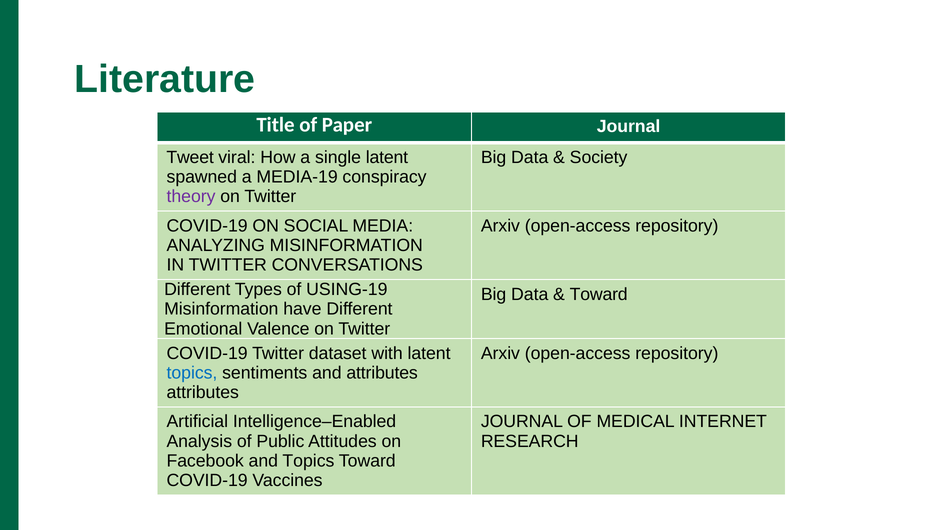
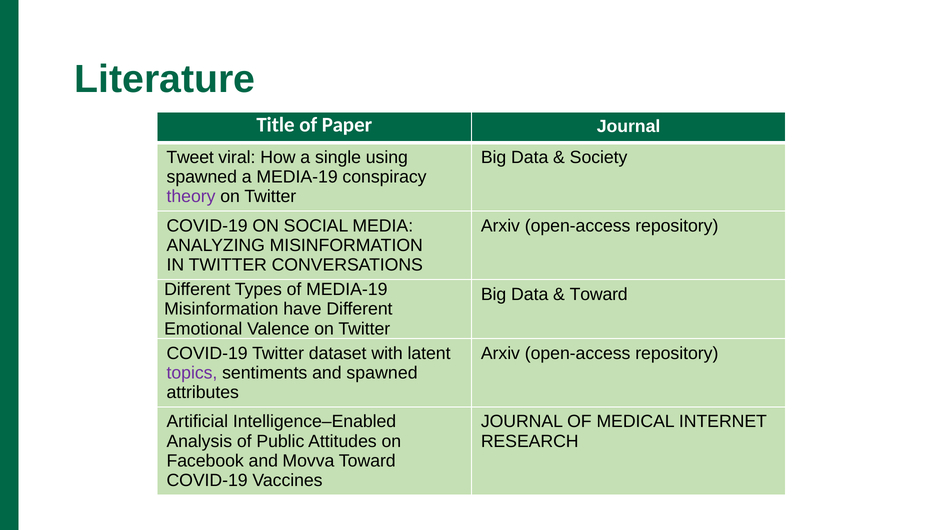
single latent: latent -> using (387, 157)
of USING-19: USING-19 -> MEDIA-19 (347, 290)
topics colour: blue -> purple (192, 373)
and attributes: attributes -> spawned (382, 373)
and Topics: Topics -> Movva (308, 461)
